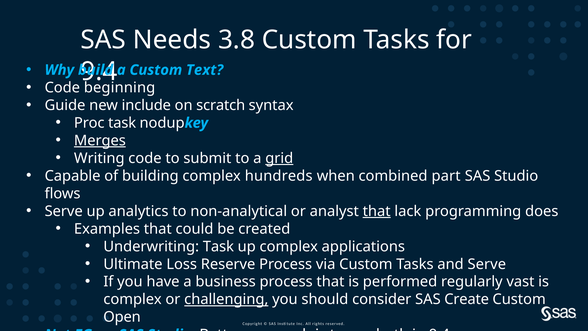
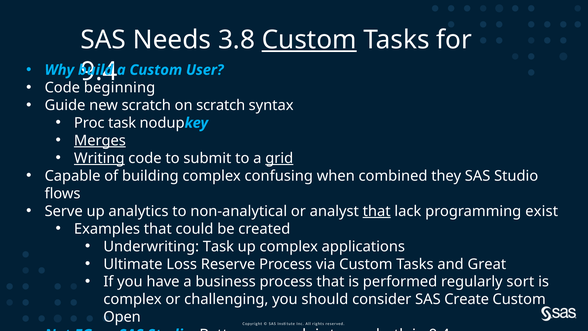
Custom underline: none -> present (309, 40)
Text: Text -> User (205, 70)
new include: include -> scratch (146, 105)
Writing underline: none -> present (99, 158)
hundreds: hundreds -> confusing (279, 176)
part: part -> they (446, 176)
does: does -> exist (542, 211)
and Serve: Serve -> Great (487, 264)
vast: vast -> sort (520, 282)
challenging underline: present -> none (226, 299)
